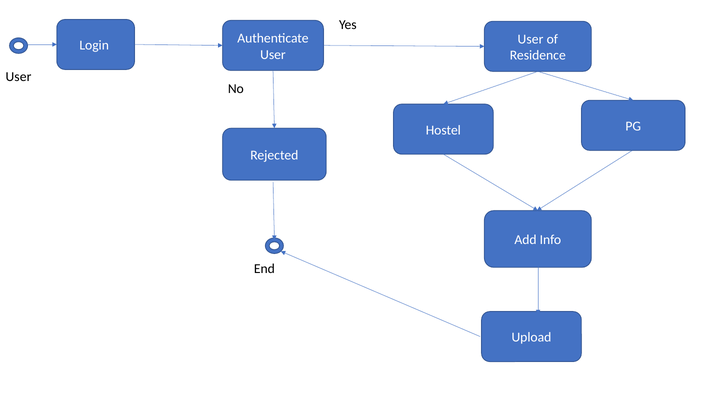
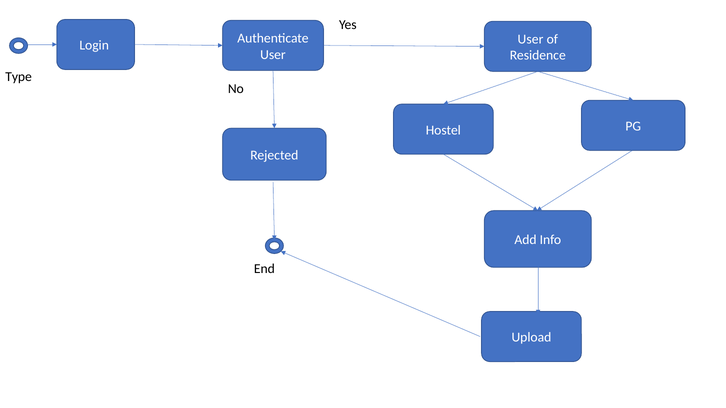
User: User -> Type (19, 77)
